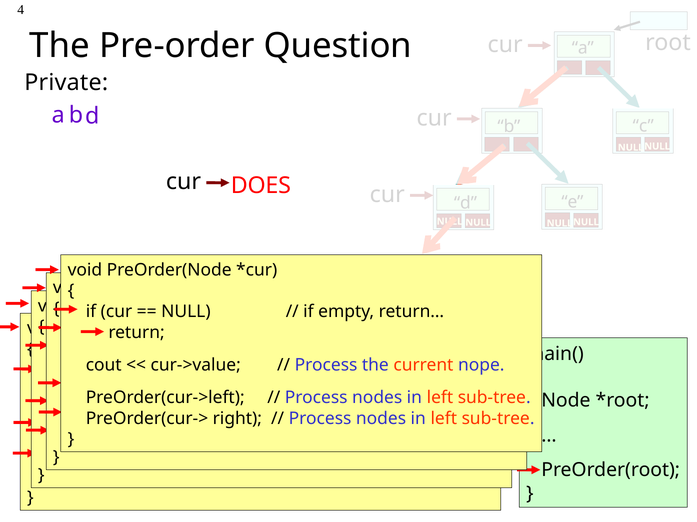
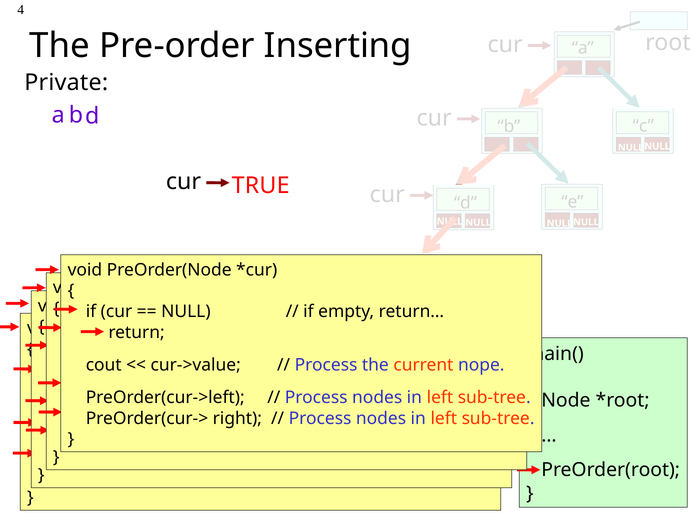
Question: Question -> Inserting (338, 46)
DOES: DOES -> TRUE (261, 186)
